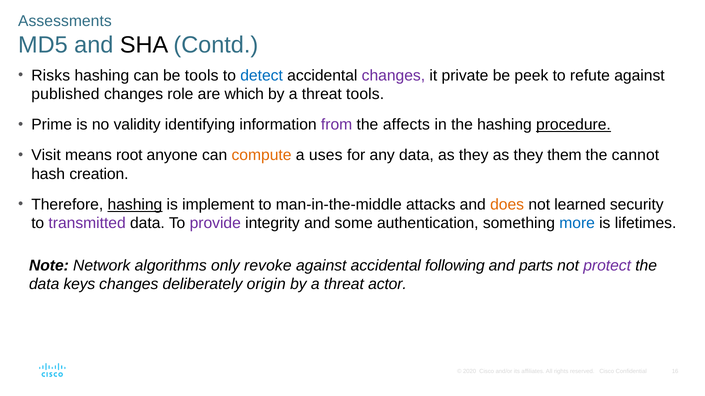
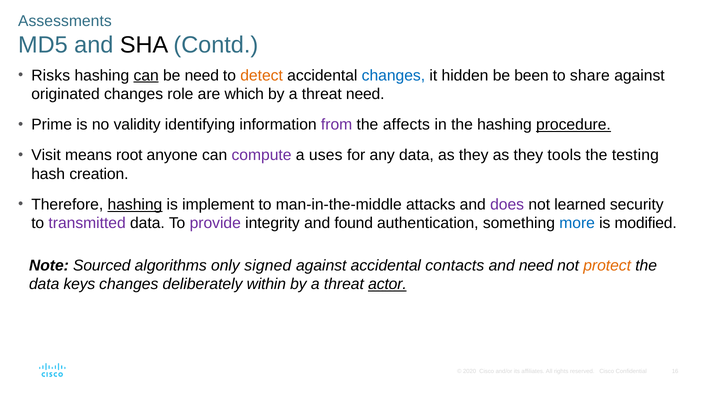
can underline: none -> present (146, 76)
be tools: tools -> need (202, 76)
detect colour: blue -> orange (262, 76)
changes colour: purple -> blue (393, 76)
private: private -> hidden (465, 76)
peek: peek -> been (531, 76)
refute: refute -> share (590, 76)
published: published -> originated (66, 94)
threat tools: tools -> need (365, 94)
compute colour: orange -> purple (262, 156)
them: them -> tools (564, 156)
cannot: cannot -> testing (635, 156)
does colour: orange -> purple (507, 205)
some: some -> found (354, 224)
lifetimes: lifetimes -> modified (646, 224)
Network: Network -> Sourced (102, 266)
revoke: revoke -> signed (268, 266)
following: following -> contacts (455, 266)
and parts: parts -> need (536, 266)
protect colour: purple -> orange (607, 266)
origin: origin -> within (266, 285)
actor underline: none -> present (387, 285)
